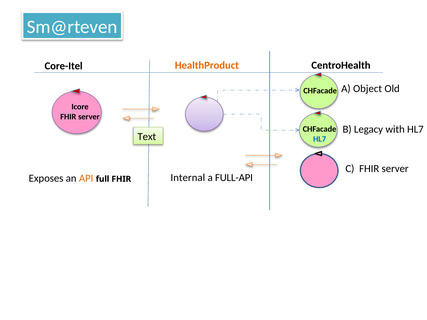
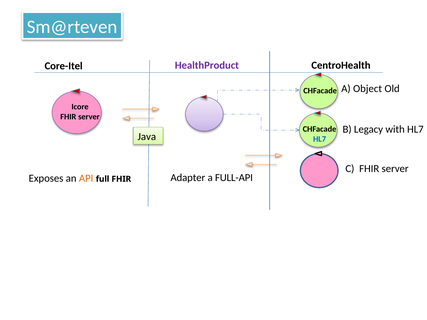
HealthProduct colour: orange -> purple (207, 66)
Text: Text -> Java (147, 137)
Internal: Internal -> Adapter (188, 178)
